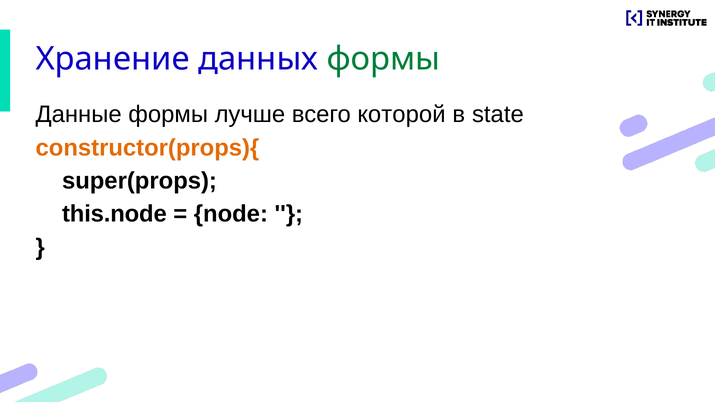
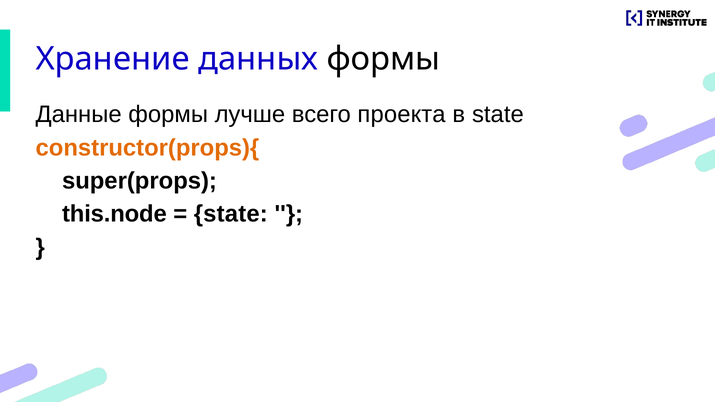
формы colour: green -> black (383, 59)
которой: которой -> проекта (402, 115)
node: node -> state (231, 214)
